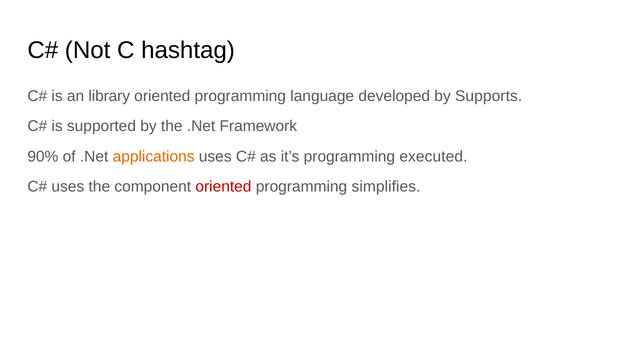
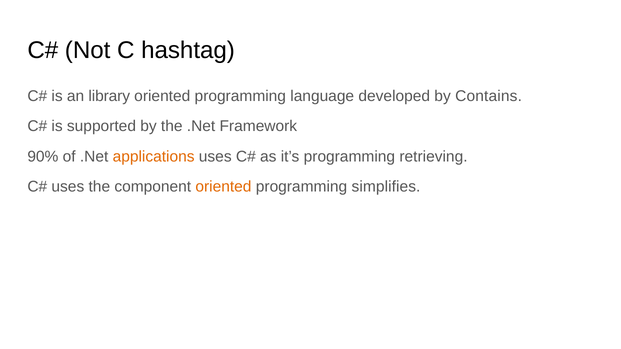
Supports: Supports -> Contains (489, 96)
executed: executed -> retrieving (433, 157)
oriented colour: red -> orange (223, 187)
